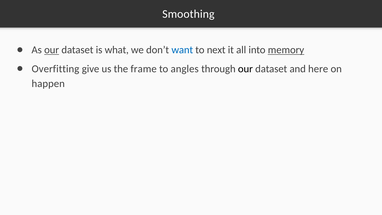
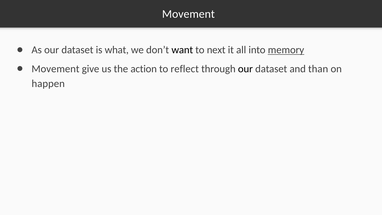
Smoothing: Smoothing -> Movement (188, 14)
our underline: present -> none (52, 50)
want colour: blue -> black (182, 50)
Overfitting: Overfitting -> Movement (55, 69)
frame: frame -> action (144, 69)
angles: angles -> reflect (185, 69)
here: here -> than (318, 69)
